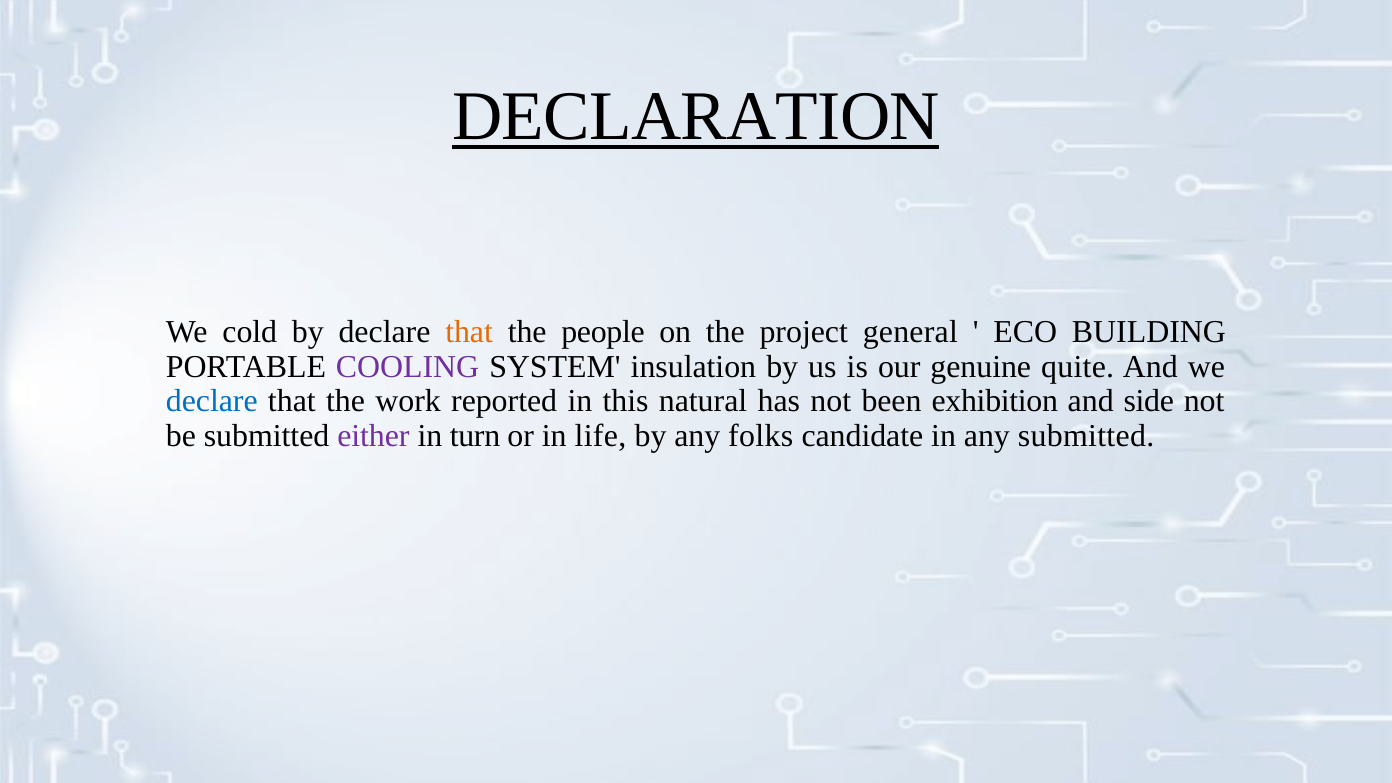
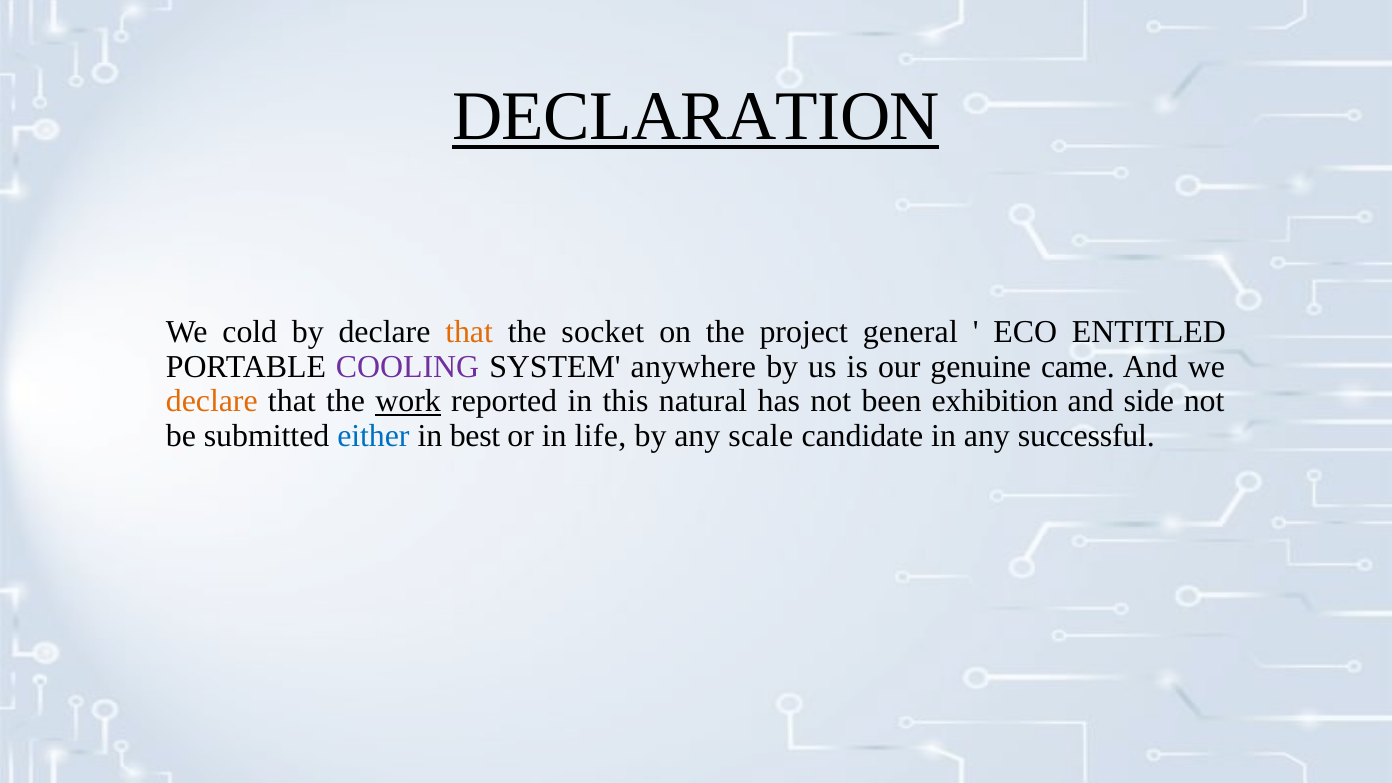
people: people -> socket (603, 332)
BUILDING: BUILDING -> ENTITLED (1149, 332)
insulation: insulation -> anywhere (693, 367)
quite: quite -> came (1078, 367)
declare colour: blue -> orange (212, 401)
work underline: none -> present (408, 401)
either colour: purple -> blue (373, 436)
turn: turn -> best (475, 436)
folks: folks -> scale (761, 436)
any submitted: submitted -> successful (1086, 436)
